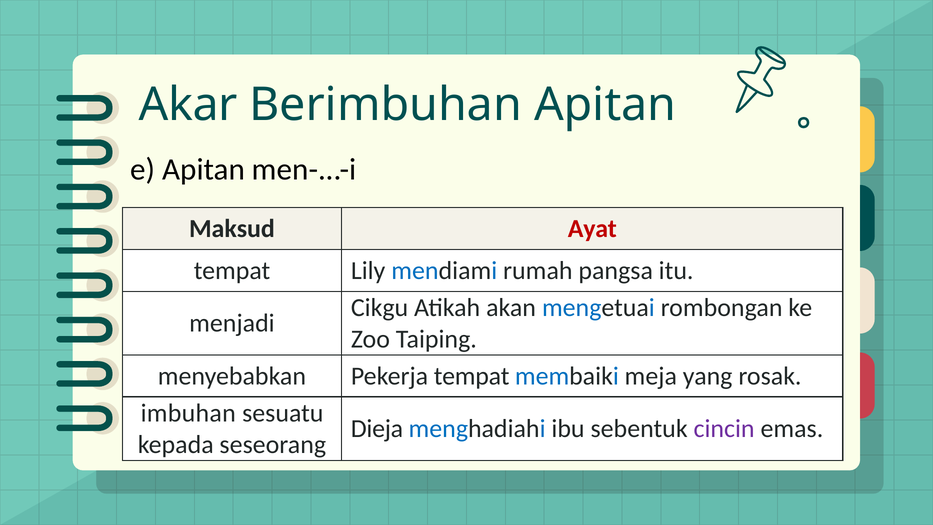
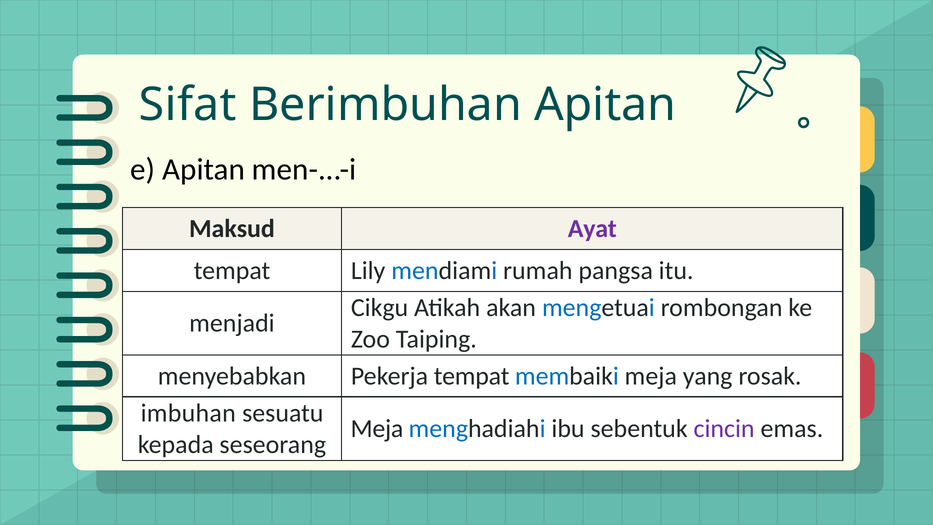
Akar: Akar -> Sifat (188, 105)
Ayat colour: red -> purple (592, 229)
Dieja: Dieja -> Meja (377, 429)
